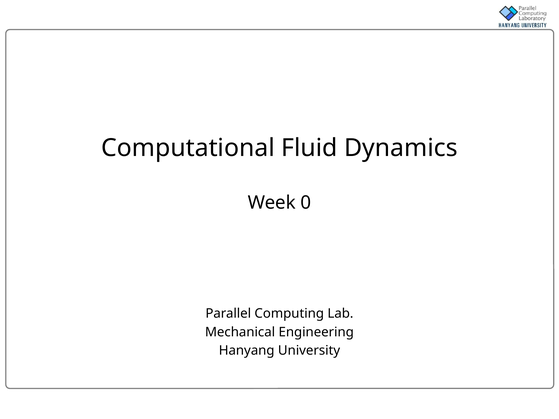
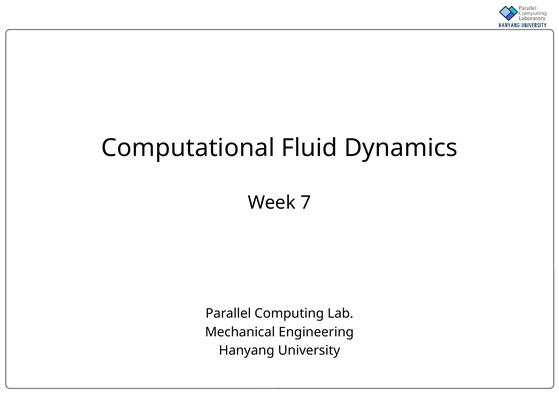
0: 0 -> 7 (306, 203)
